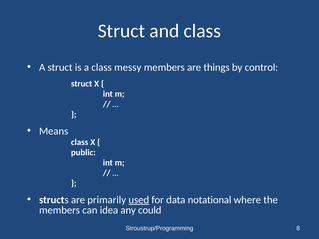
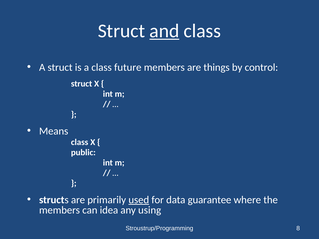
and underline: none -> present (164, 31)
messy: messy -> future (128, 67)
notational: notational -> guarantee (210, 200)
could: could -> using (150, 210)
